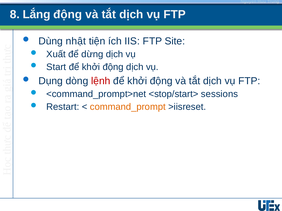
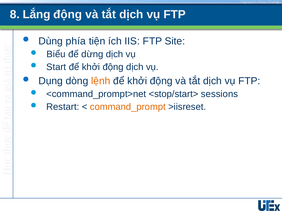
nhật: nhật -> phía (76, 41)
Xuất: Xuất -> Biểu (56, 54)
lệnh colour: red -> orange (101, 81)
